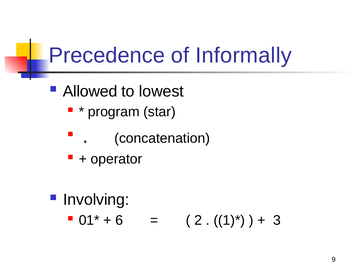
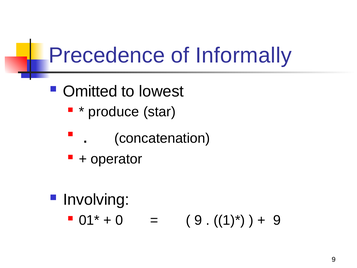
Allowed: Allowed -> Omitted (90, 91)
program: program -> produce (114, 112)
6: 6 -> 0 (119, 220)
2: 2 -> 9 (198, 220)
3: 3 -> 9 (277, 220)
